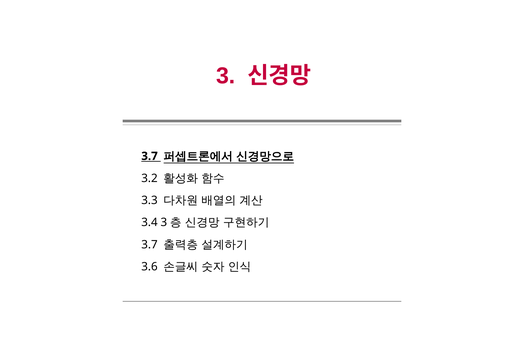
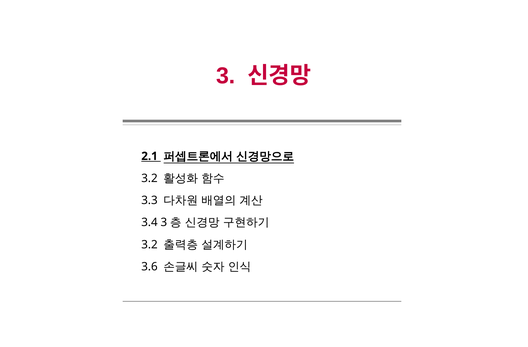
3.7: 3.7 -> 2.1 (150, 156)
3.7: 3.7 -> 3.2 (149, 244)
